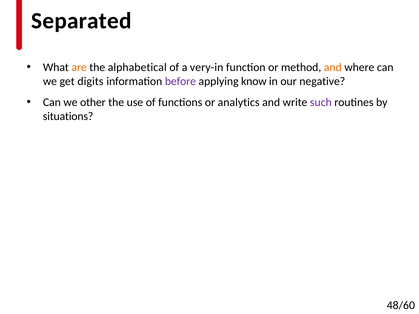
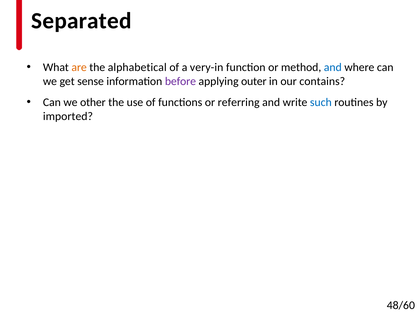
and colour: orange -> blue (333, 67)
digits: digits -> sense (91, 81)
know: know -> outer (254, 81)
negative: negative -> contains (322, 81)
analytics: analytics -> referring (239, 102)
such colour: purple -> blue (321, 102)
situations: situations -> imported (68, 116)
